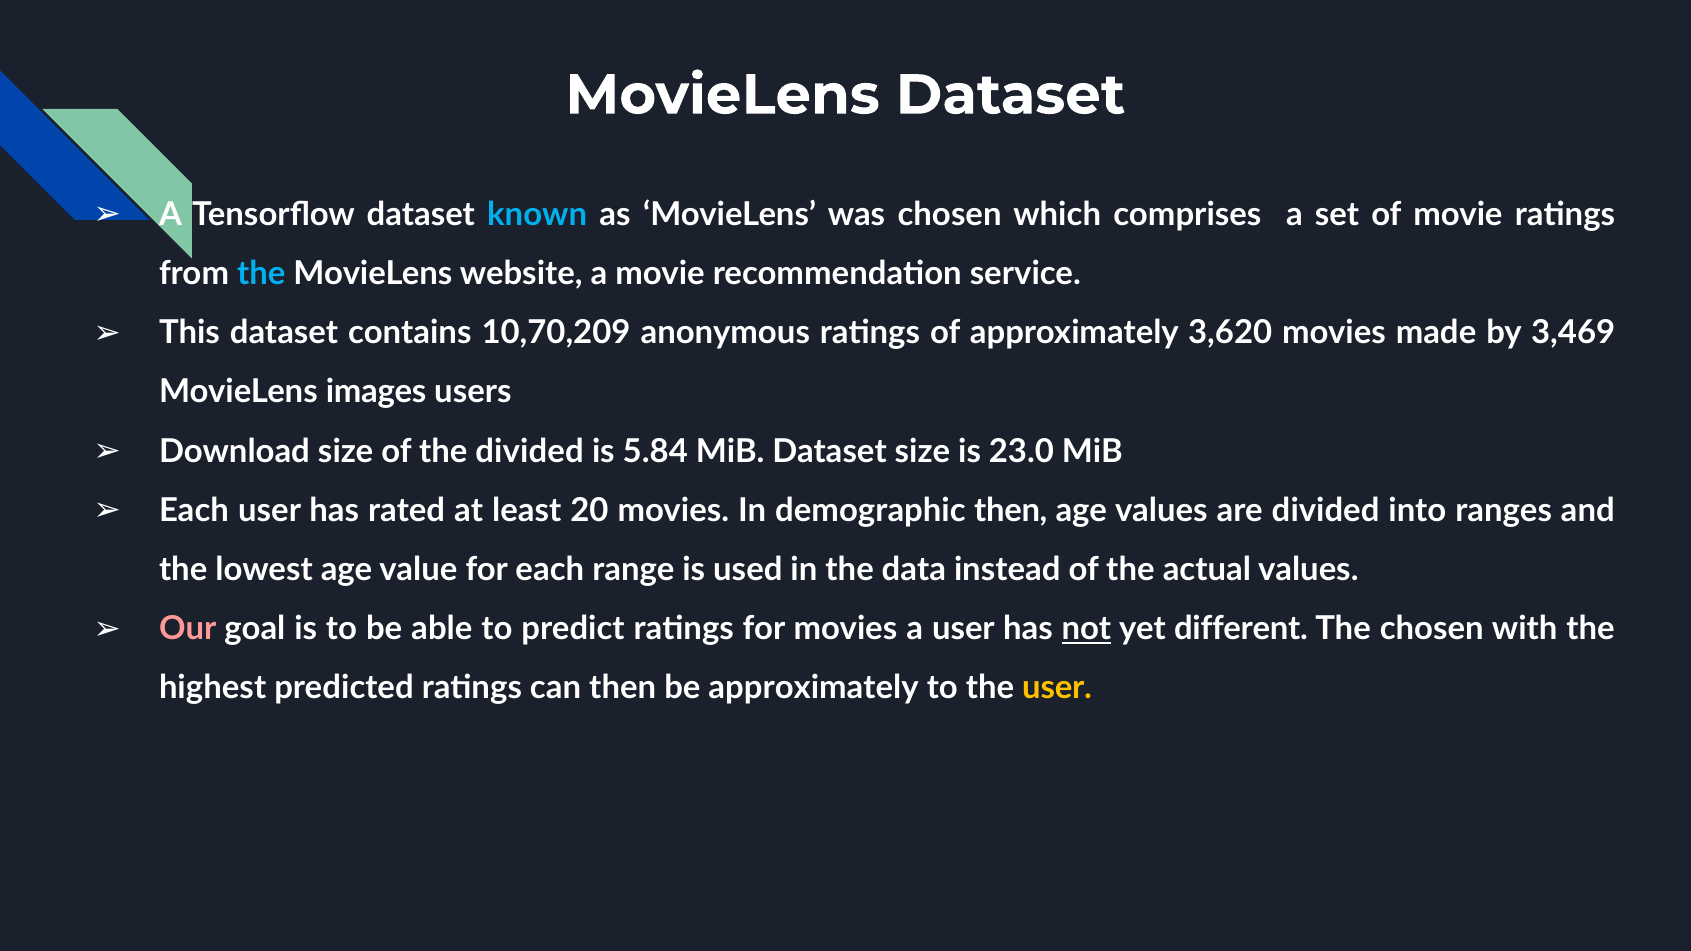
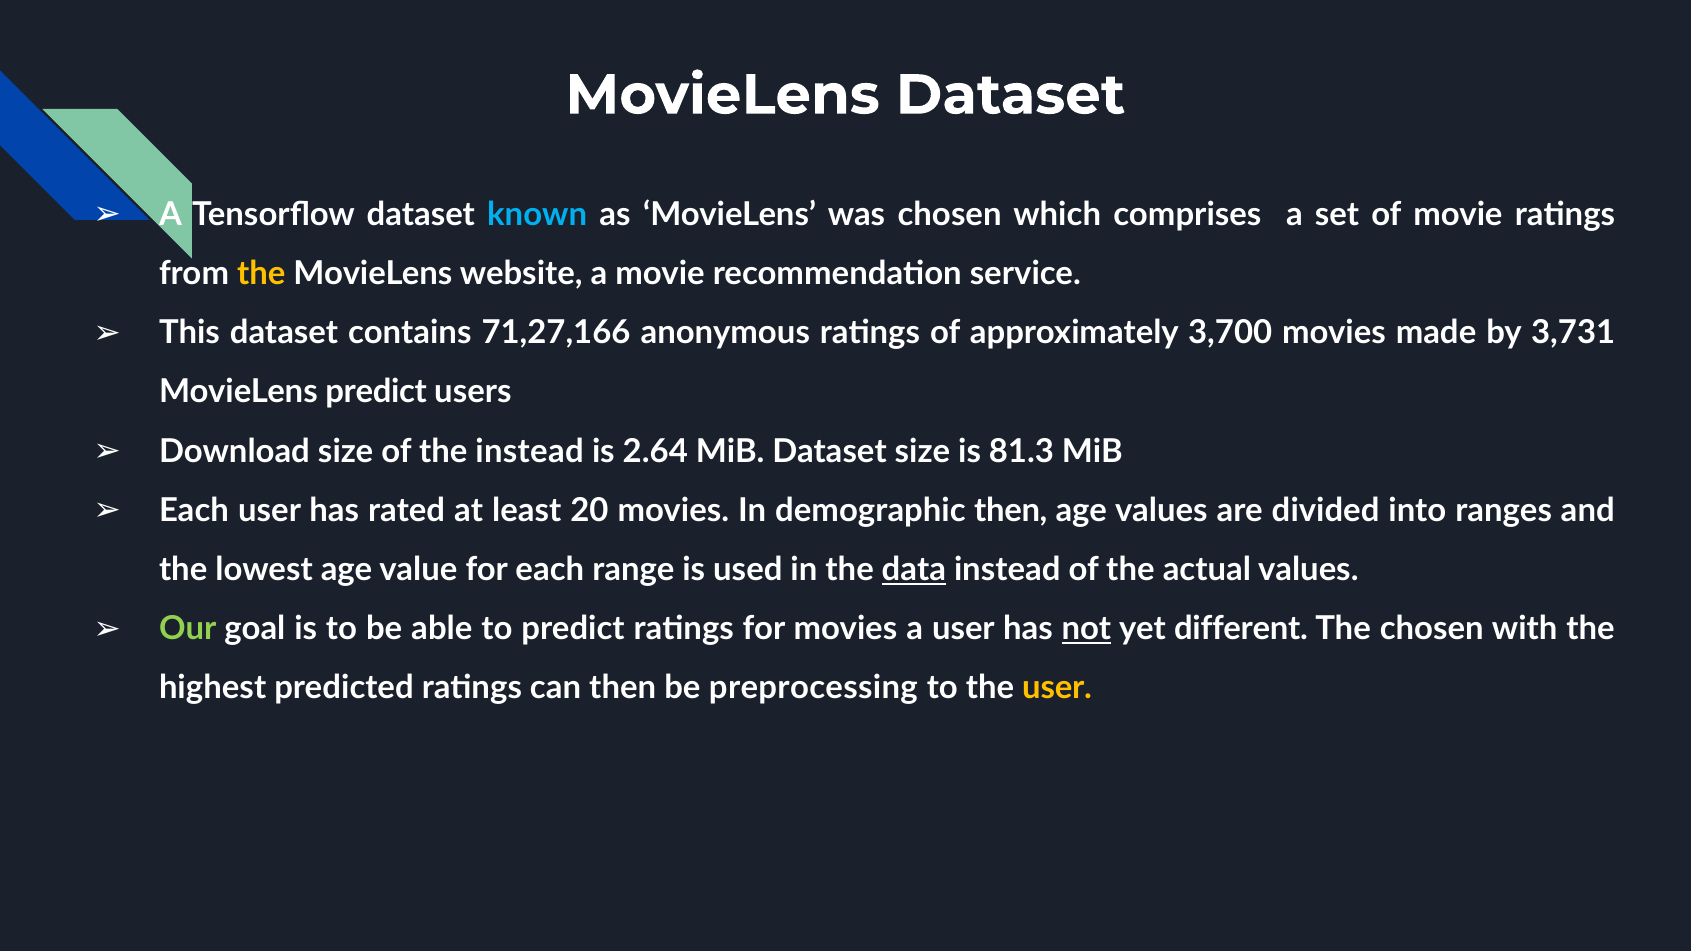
the colour: light blue -> yellow (261, 274)
10,70,209: 10,70,209 -> 71,27,166 (556, 333)
3,620: 3,620 -> 3,700 (1230, 333)
3,469: 3,469 -> 3,731 (1573, 333)
MovieLens images: images -> predict (376, 392)
the divided: divided -> instead (530, 451)
5.84: 5.84 -> 2.64 (655, 451)
23.0: 23.0 -> 81.3 (1021, 451)
data underline: none -> present (914, 570)
Our colour: pink -> light green (188, 629)
be approximately: approximately -> preprocessing (813, 688)
